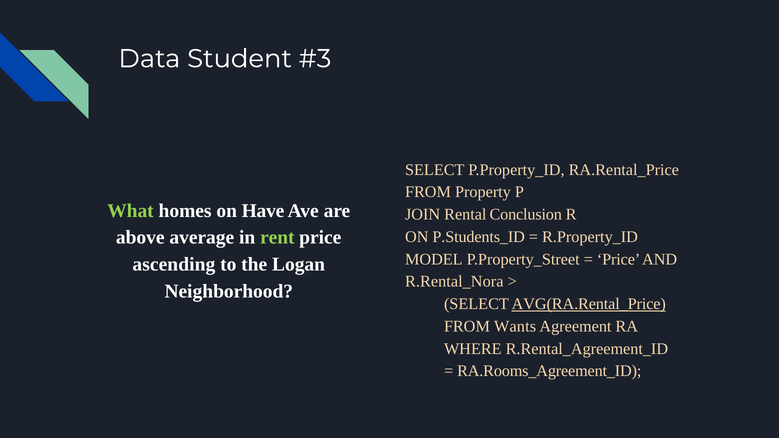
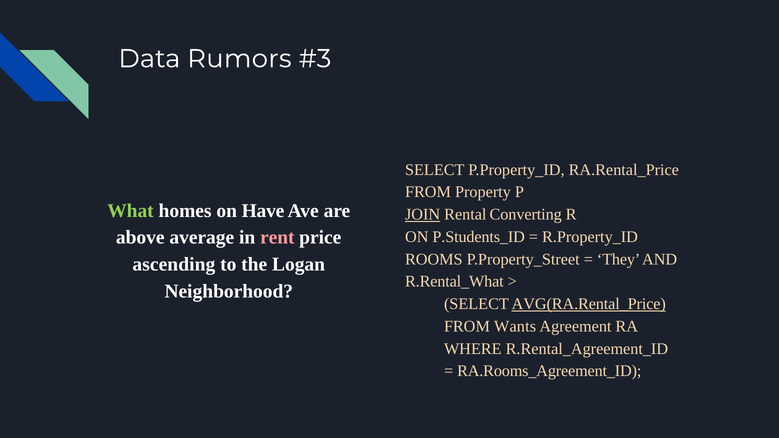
Student: Student -> Rumors (239, 59)
JOIN underline: none -> present (423, 215)
Conclusion: Conclusion -> Converting (526, 215)
rent colour: light green -> pink (277, 238)
MODEL: MODEL -> ROOMS (434, 259)
Price: Price -> They (619, 259)
R.Rental_Nora: R.Rental_Nora -> R.Rental_What (454, 282)
